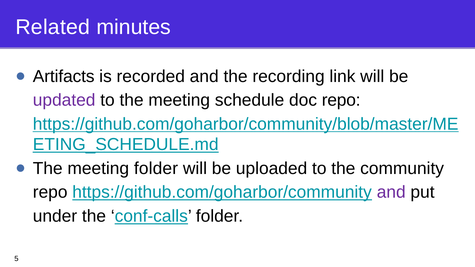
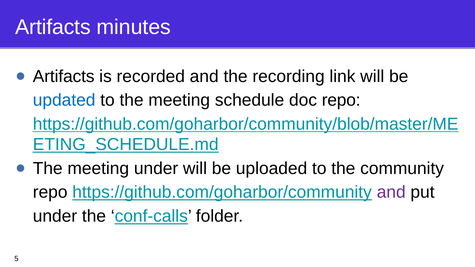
Related: Related -> Artifacts (53, 27)
updated colour: purple -> blue (64, 100)
meeting folder: folder -> under (156, 169)
